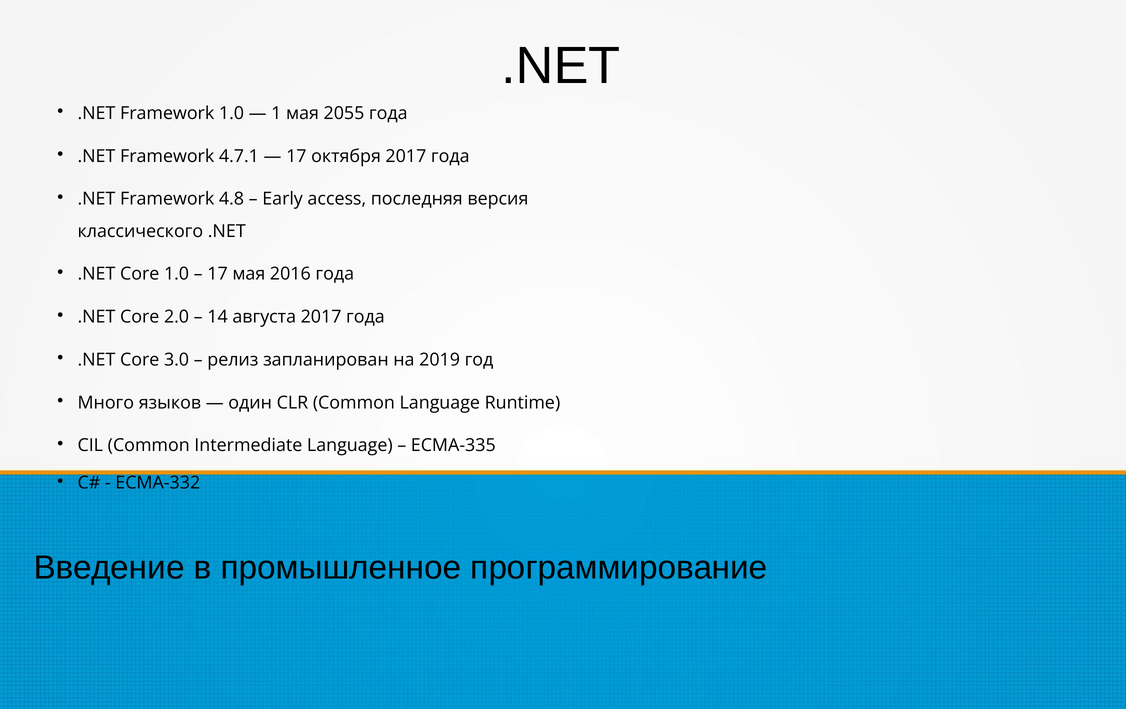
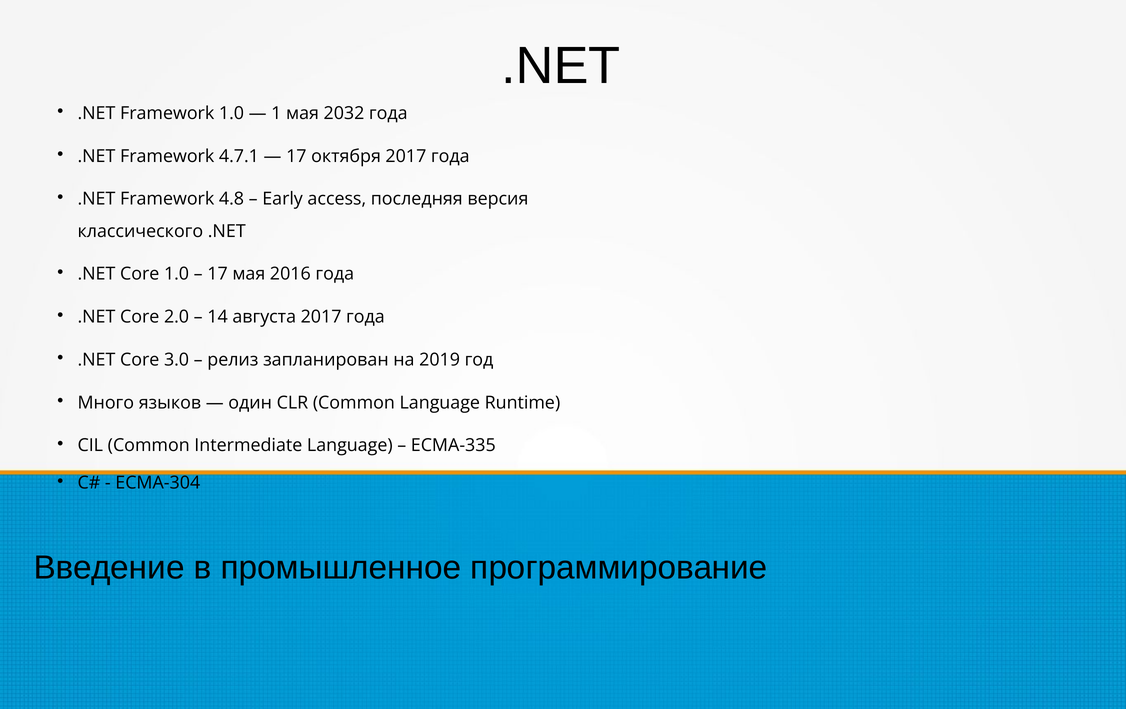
2055: 2055 -> 2032 (344, 113)
ECMA-332: ECMA-332 -> ECMA-304 (158, 483)
